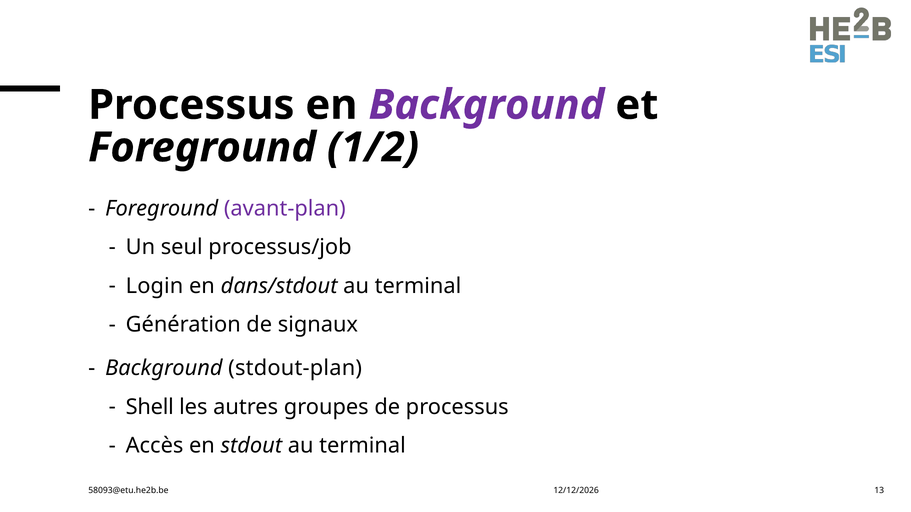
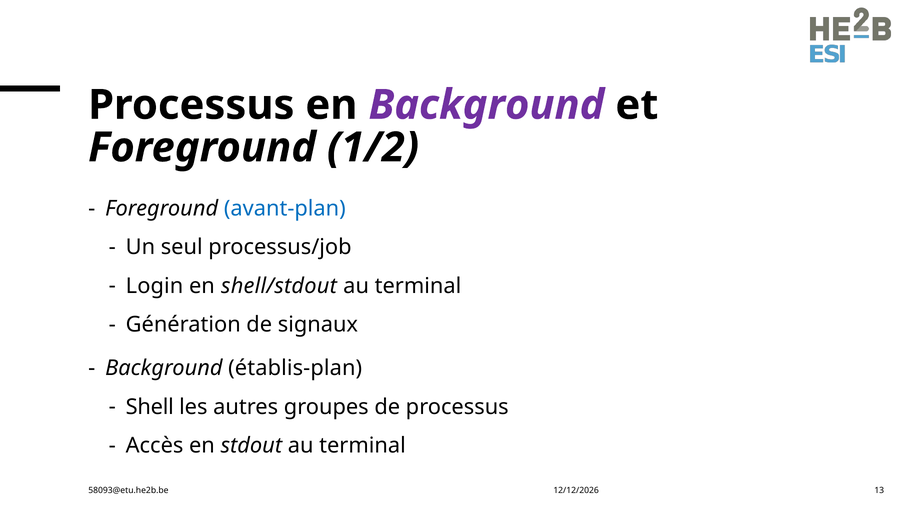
avant-plan colour: purple -> blue (285, 209)
dans/stdout: dans/stdout -> shell/stdout (279, 286)
stdout-plan: stdout-plan -> établis-plan (295, 368)
